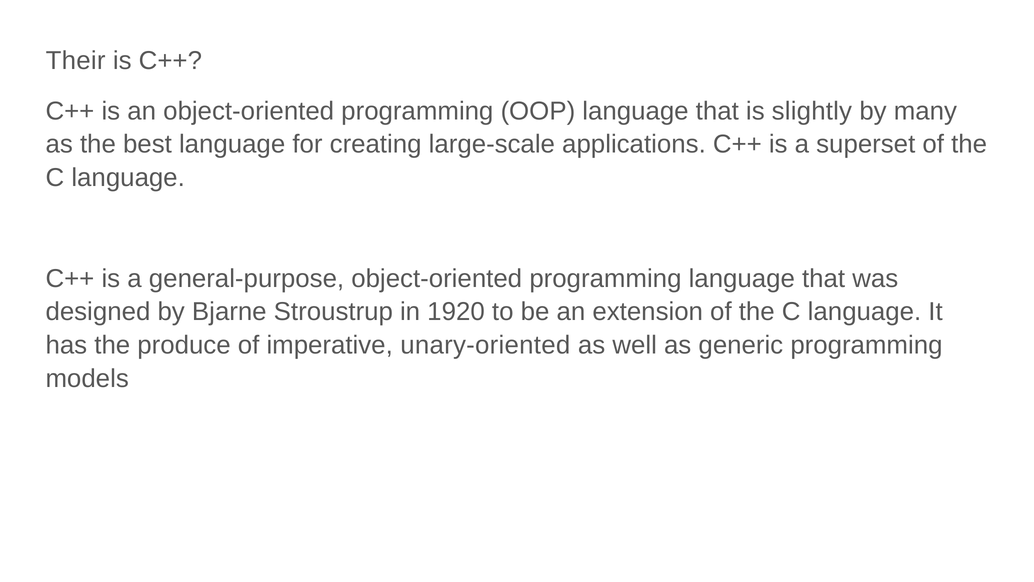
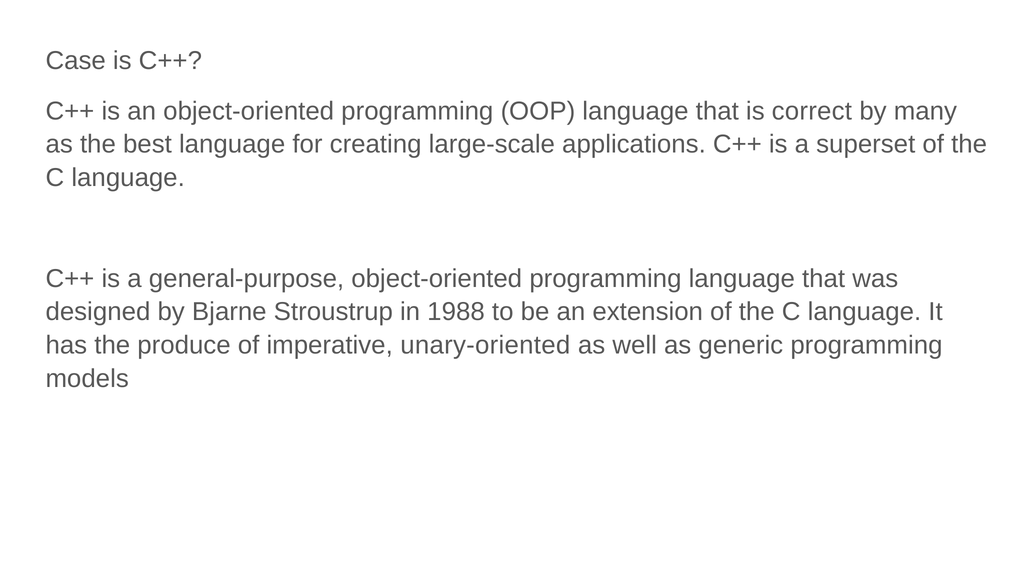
Their: Their -> Case (76, 61)
slightly: slightly -> correct (812, 111)
1920: 1920 -> 1988 (456, 312)
